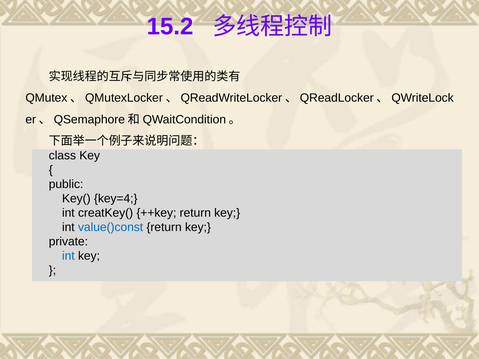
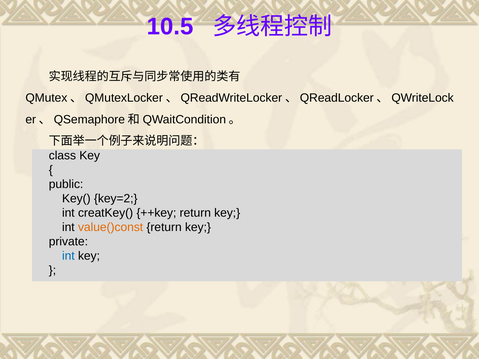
15.2: 15.2 -> 10.5 (170, 27)
key=4: key=4 -> key=2 (116, 199)
value()const colour: blue -> orange (111, 227)
